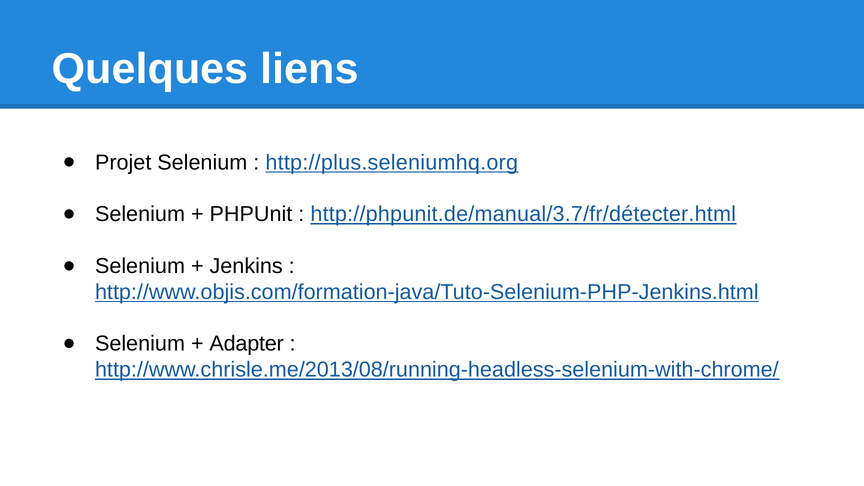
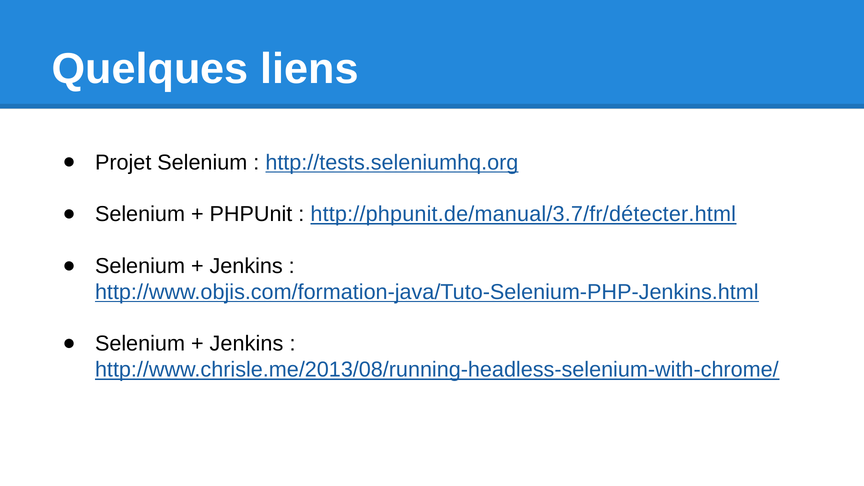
http://plus.seleniumhq.org: http://plus.seleniumhq.org -> http://tests.seleniumhq.org (392, 162)
Adapter: Adapter -> Jenkins (246, 344)
